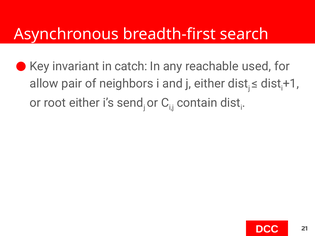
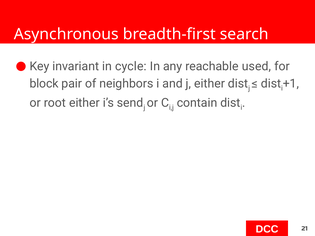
catch: catch -> cycle (131, 66)
allow: allow -> block (44, 84)
